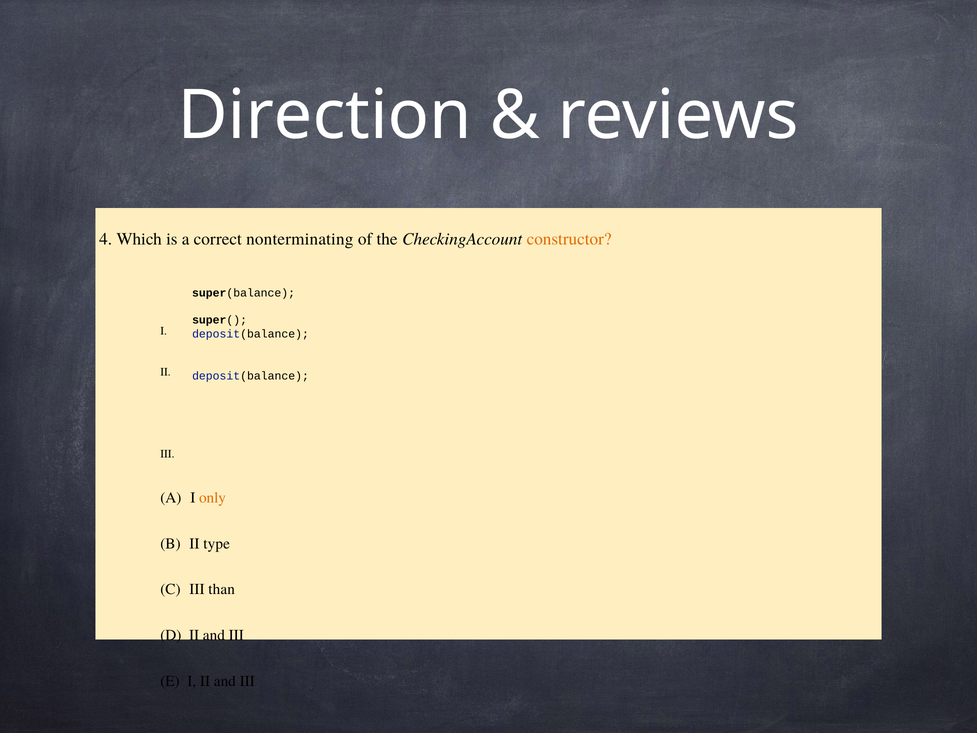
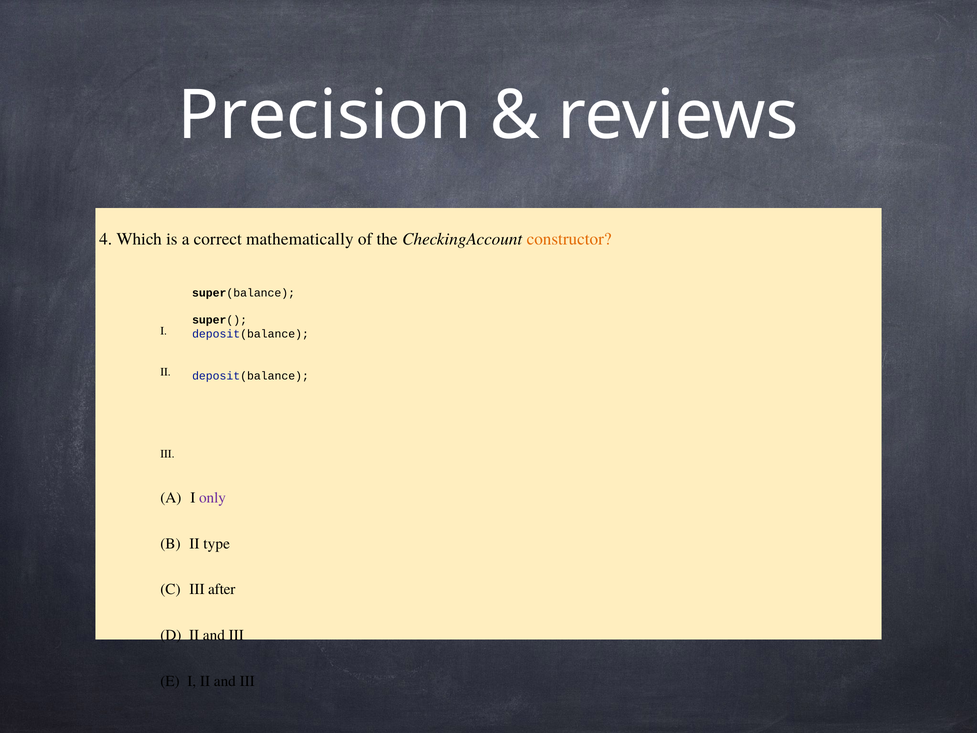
Direction: Direction -> Precision (325, 115)
nonterminating: nonterminating -> mathematically (300, 239)
only colour: orange -> purple (212, 498)
than: than -> after (222, 589)
